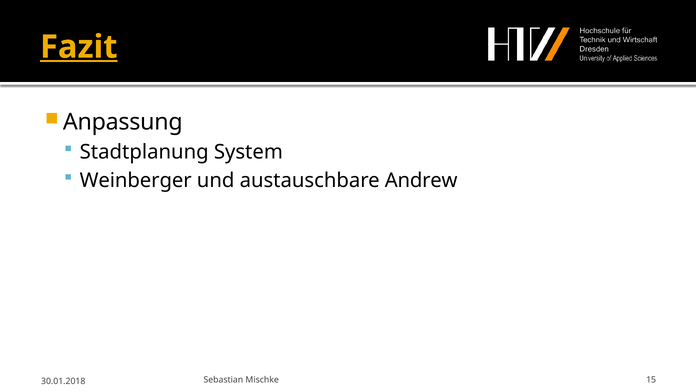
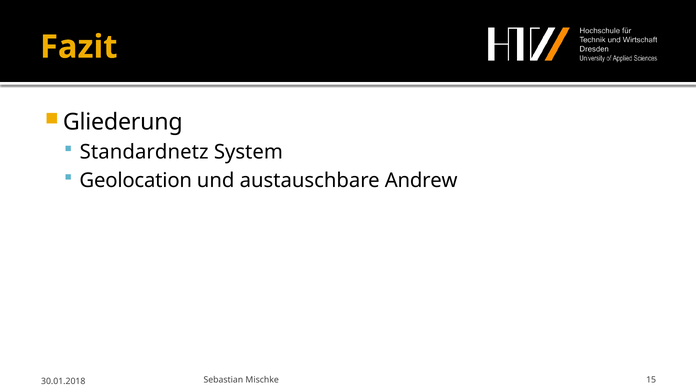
Fazit underline: present -> none (79, 47)
Anpassung: Anpassung -> Gliederung (123, 122)
Stadtplanung: Stadtplanung -> Standardnetz (144, 152)
Weinberger: Weinberger -> Geolocation (136, 181)
